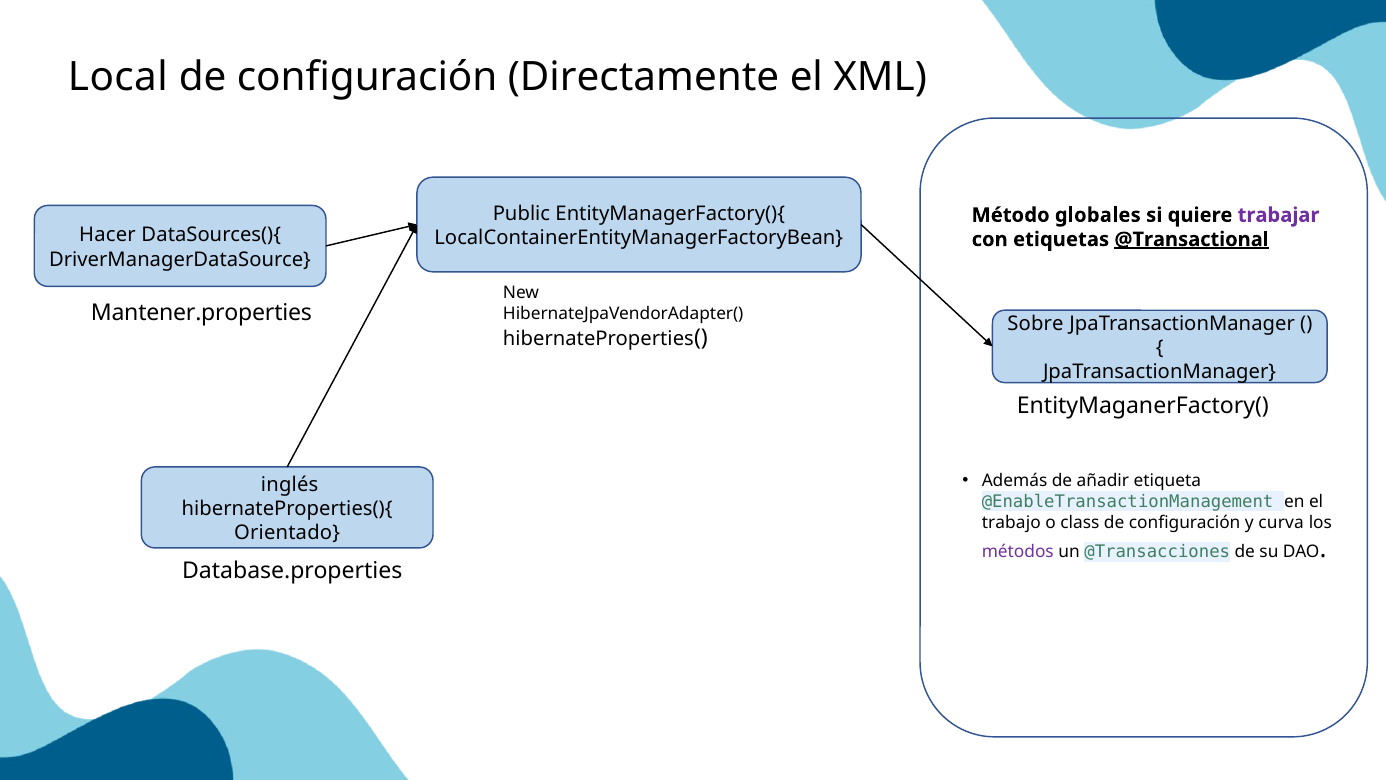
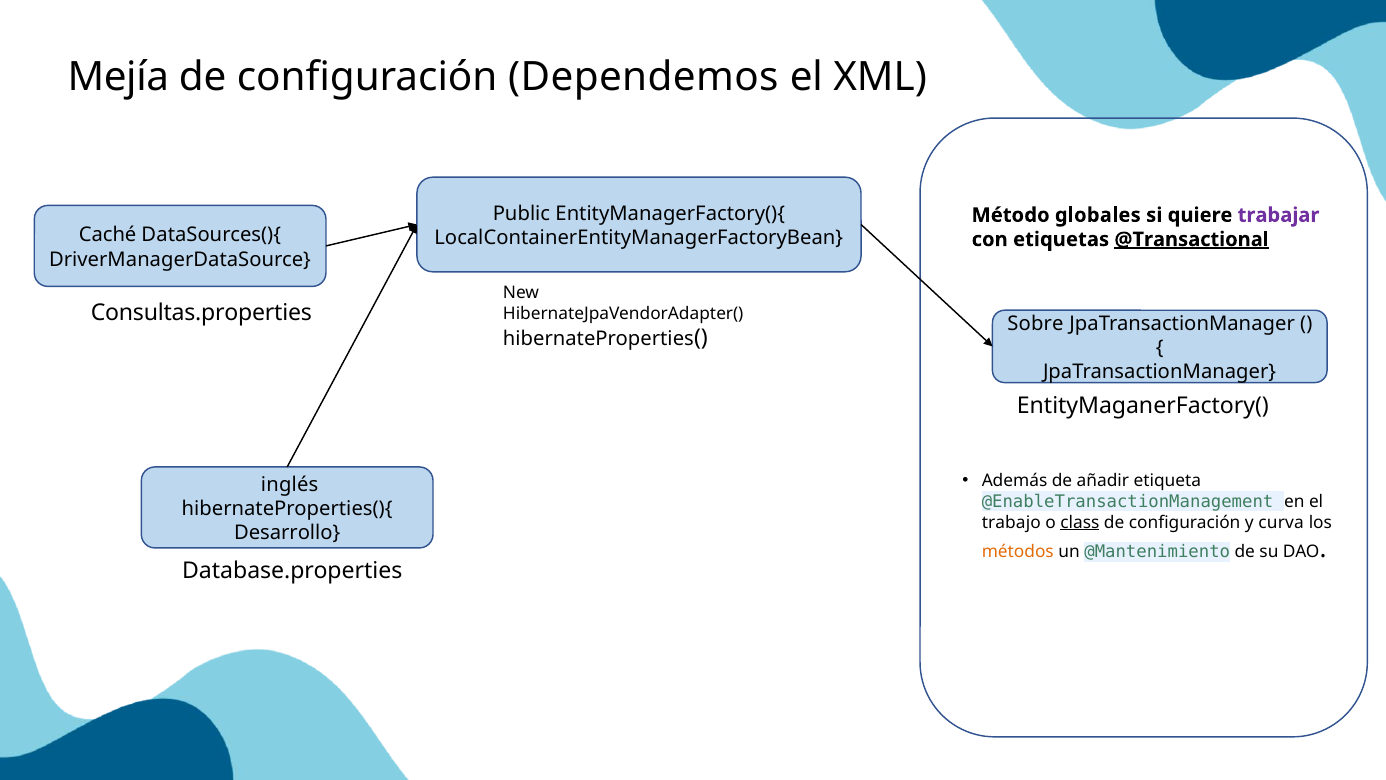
Local: Local -> Mejía (118, 77)
Directamente: Directamente -> Dependemos (643, 77)
Hacer: Hacer -> Caché (108, 235)
Mantener.properties: Mantener.properties -> Consultas.properties (201, 313)
class underline: none -> present (1080, 522)
Orientado: Orientado -> Desarrollo (287, 533)
métodos colour: purple -> orange (1018, 552)
@Transacciones: @Transacciones -> @Mantenimiento (1157, 552)
